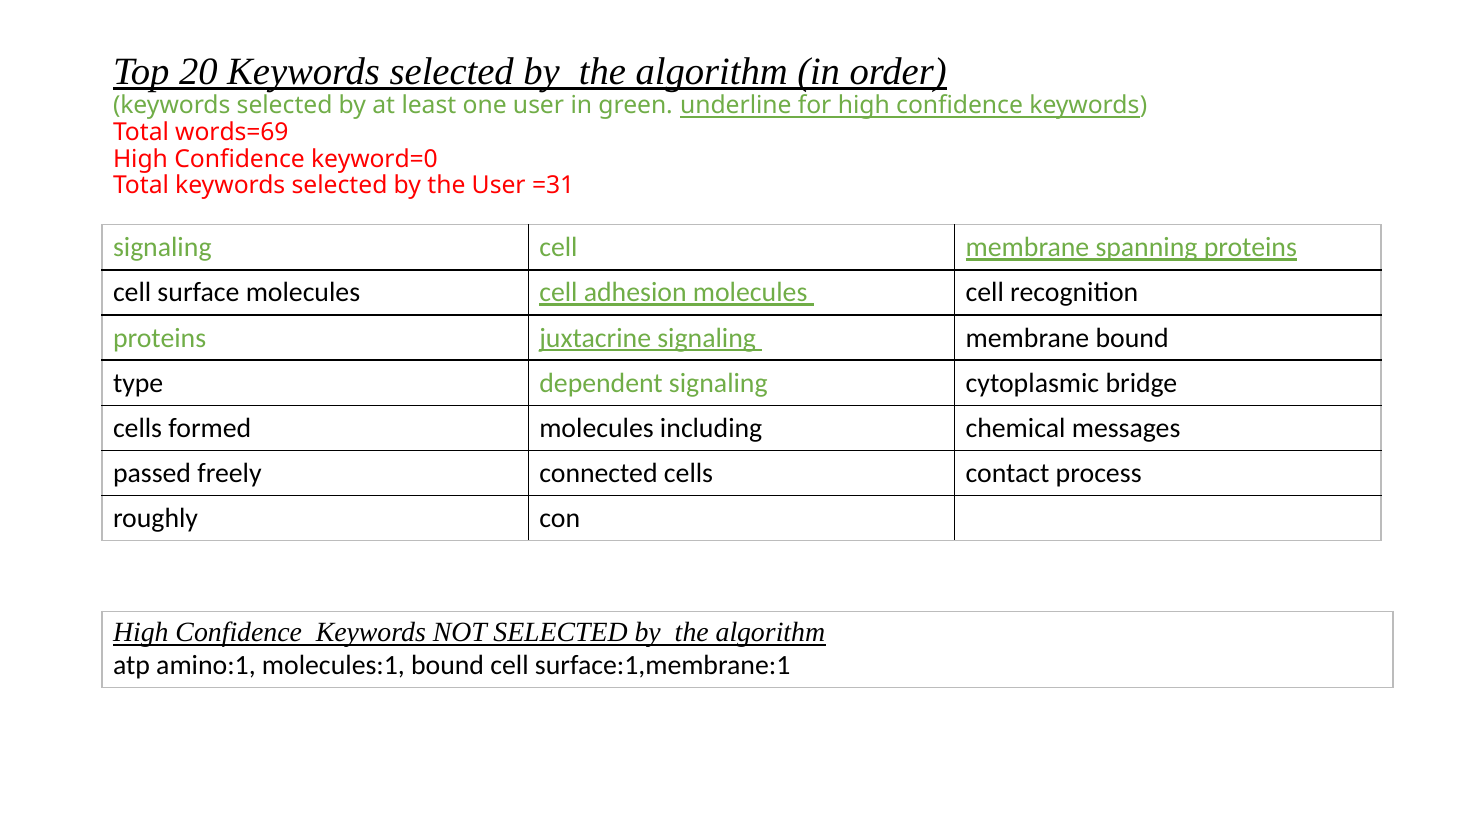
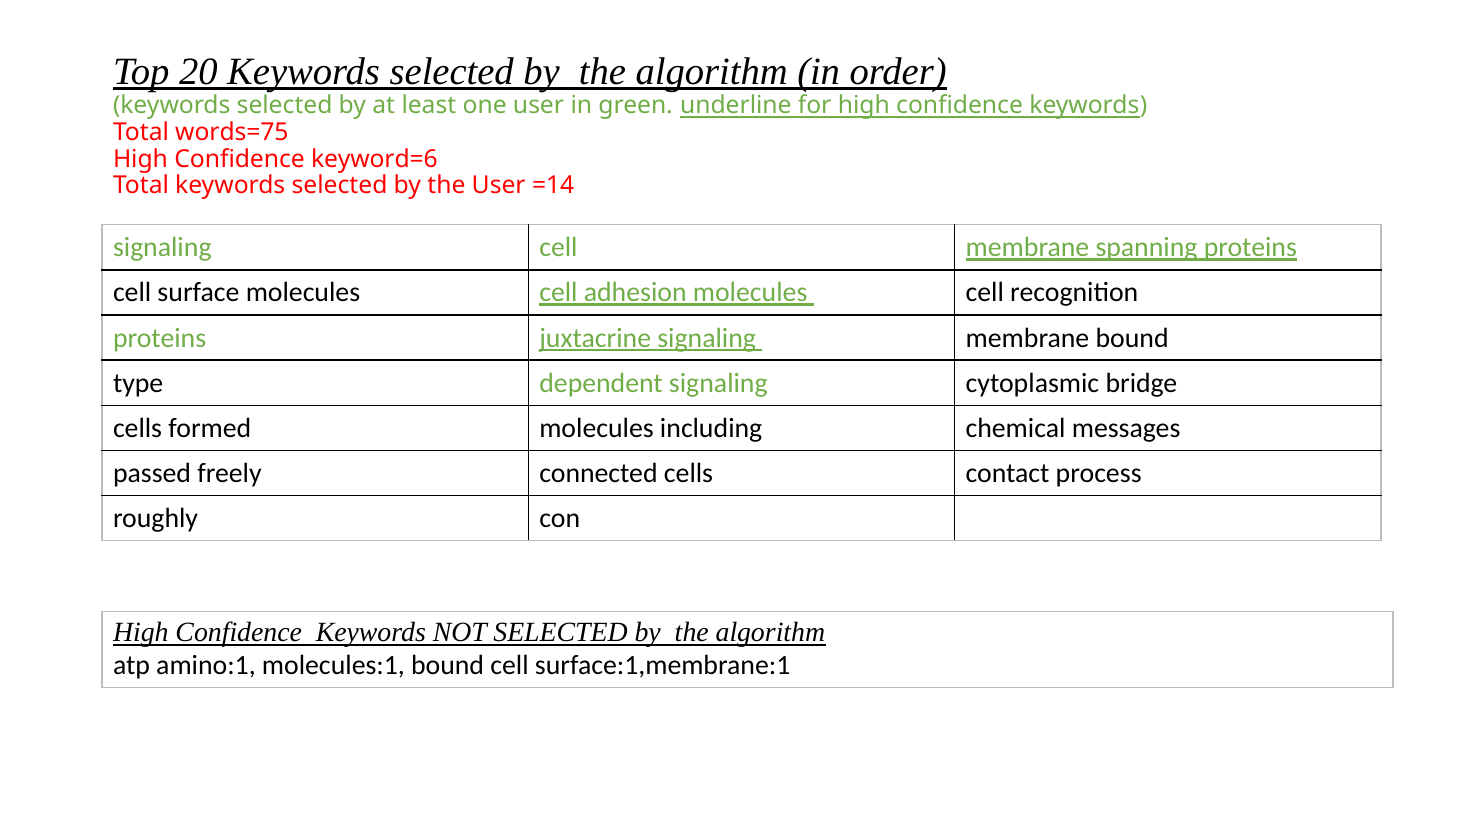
words=69: words=69 -> words=75 (232, 132)
keyword=0: keyword=0 -> keyword=6 (374, 159)
=31: =31 -> =14 (553, 186)
